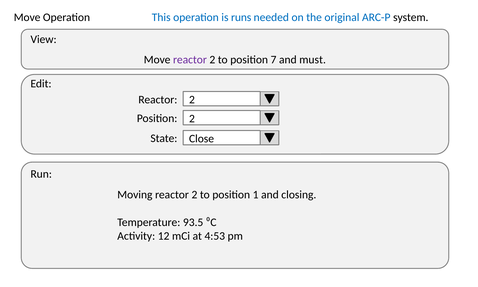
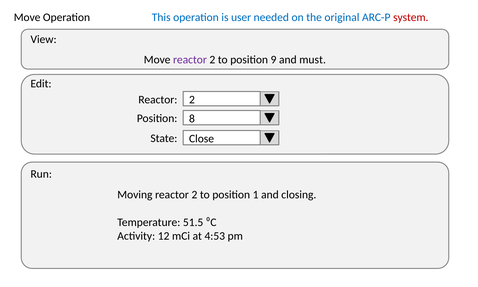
runs: runs -> user (241, 17)
system colour: black -> red (411, 17)
7: 7 -> 9 (274, 59)
Position 2: 2 -> 8 (192, 119)
93.5: 93.5 -> 51.5 (193, 222)
